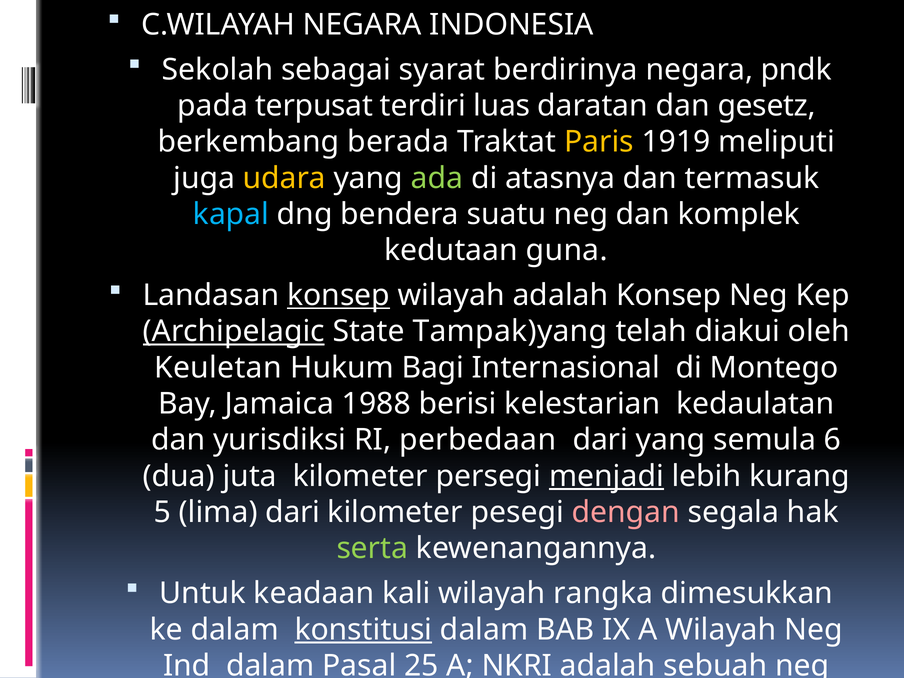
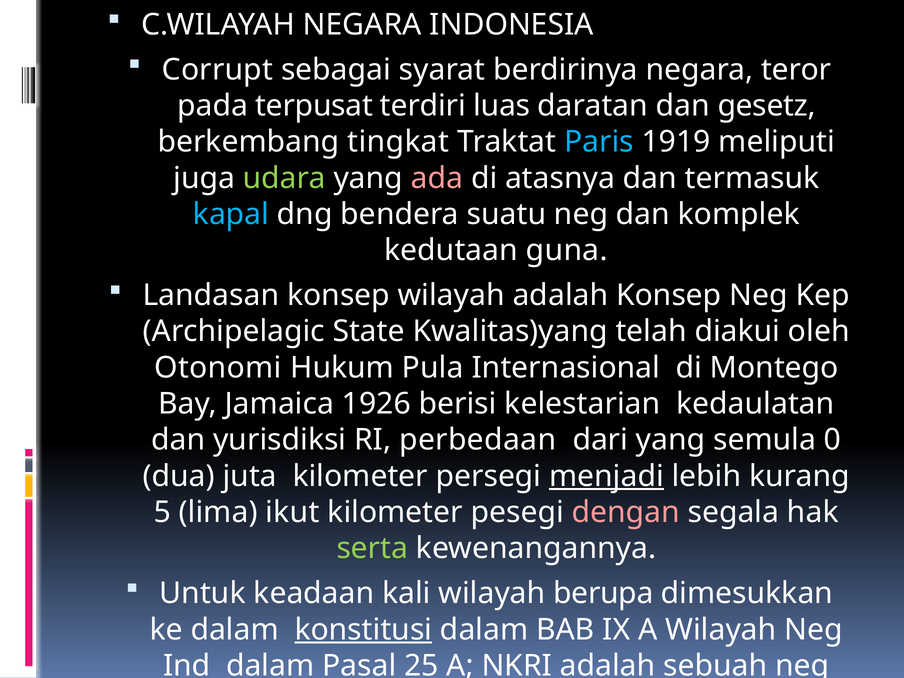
Sekolah: Sekolah -> Corrupt (217, 70)
pndk: pndk -> teror (796, 70)
berada: berada -> tingkat (398, 142)
Paris colour: yellow -> light blue (599, 142)
udara colour: yellow -> light green (284, 178)
ada colour: light green -> pink (437, 178)
konsep underline: present -> none (339, 295)
Archipelagic underline: present -> none (234, 332)
Tampak)yang: Tampak)yang -> Kwalitas)yang (510, 332)
Keuletan: Keuletan -> Otonomi (218, 368)
Bagi: Bagi -> Pula (433, 368)
1988: 1988 -> 1926 (376, 404)
6: 6 -> 0 (832, 440)
lima dari: dari -> ikut (292, 512)
rangka: rangka -> berupa (603, 593)
